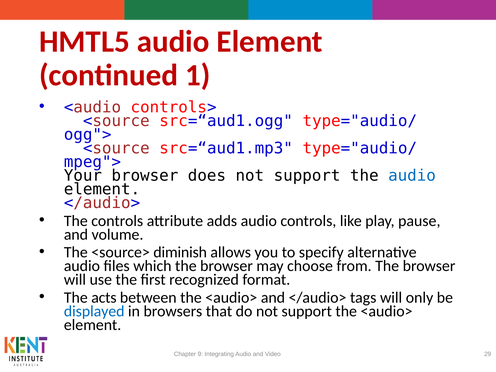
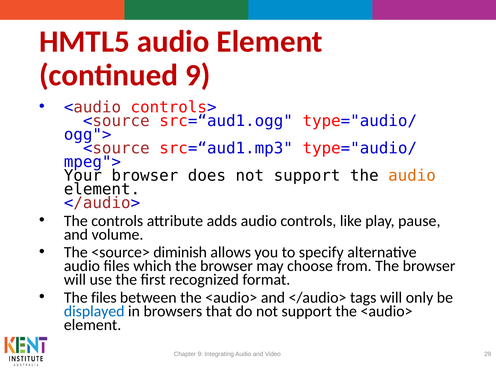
continued 1: 1 -> 9 (198, 75)
audio colour: blue -> orange (412, 176)
The acts: acts -> files (104, 298)
